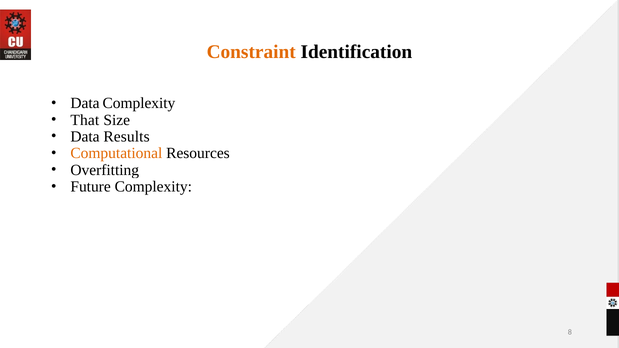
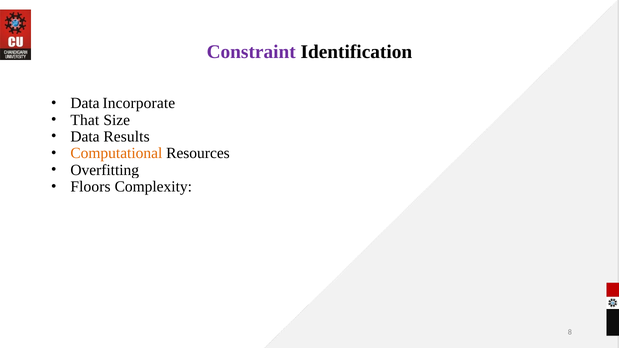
Constraint colour: orange -> purple (251, 52)
Data Complexity: Complexity -> Incorporate (139, 103)
Future: Future -> Floors (91, 187)
